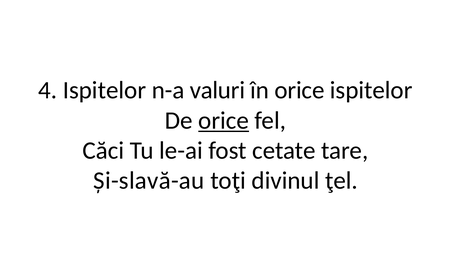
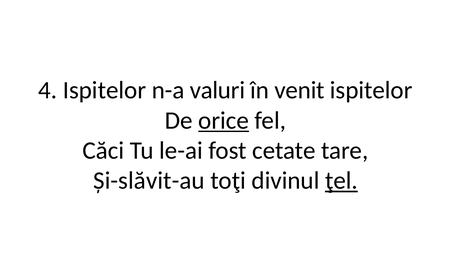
în orice: orice -> venit (300, 90)
Și-slavă-au: Și-slavă-au -> Și-slăvit-au (149, 180)
ţel underline: none -> present (341, 180)
